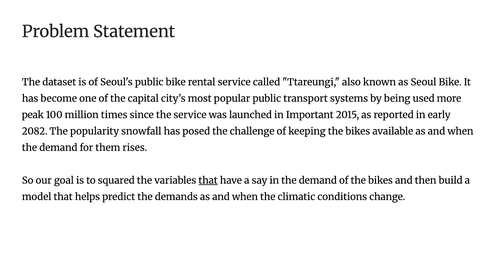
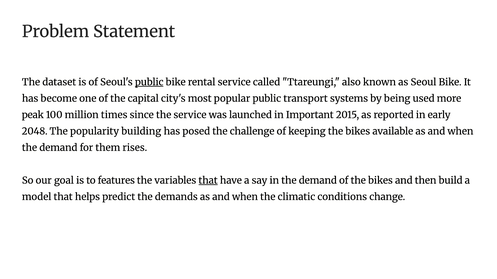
public underline: none -> present (149, 82)
2082: 2082 -> 2048 (35, 132)
snowfall: snowfall -> building (141, 132)
squared: squared -> features (116, 181)
